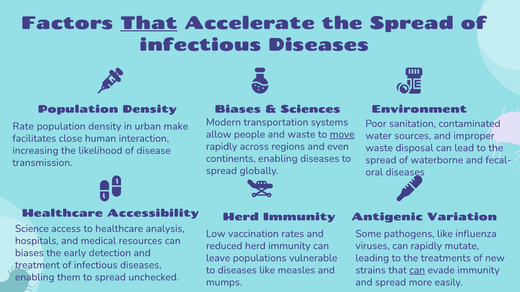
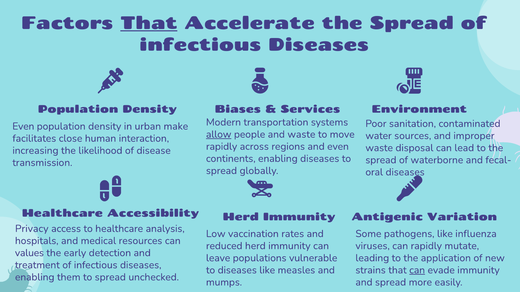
Sciences: Sciences -> Services (310, 110)
Rate: Rate -> Even (23, 126)
allow underline: none -> present (219, 135)
move underline: present -> none (342, 135)
Science: Science -> Privacy (32, 229)
biases: biases -> values (29, 253)
treatments: treatments -> application (446, 258)
